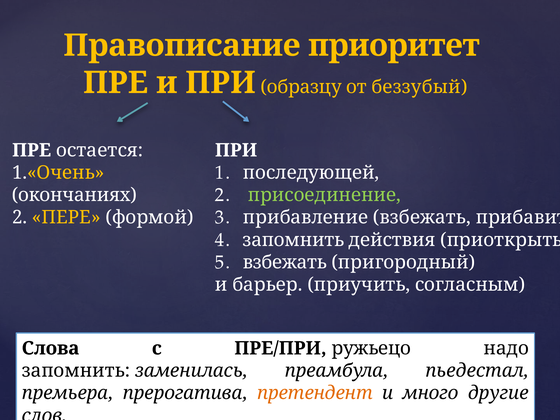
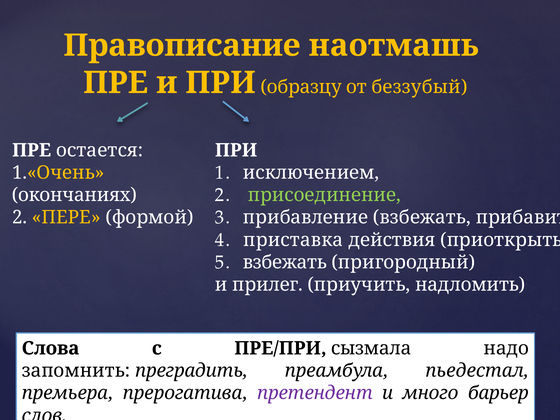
приоритет: приоритет -> наотмашь (394, 45)
последующей: последующей -> исключением (311, 173)
запомнить: запомнить -> приставка (293, 240)
барьер: барьер -> прилег (268, 285)
согласным: согласным -> надломить (470, 285)
ружьецо: ружьецо -> сызмала (371, 348)
заменилась: заменилась -> преградить (192, 371)
претендент colour: orange -> purple (315, 393)
другие: другие -> барьер (498, 393)
